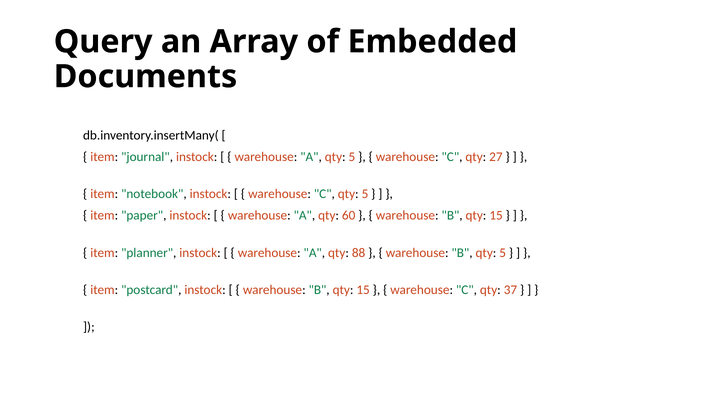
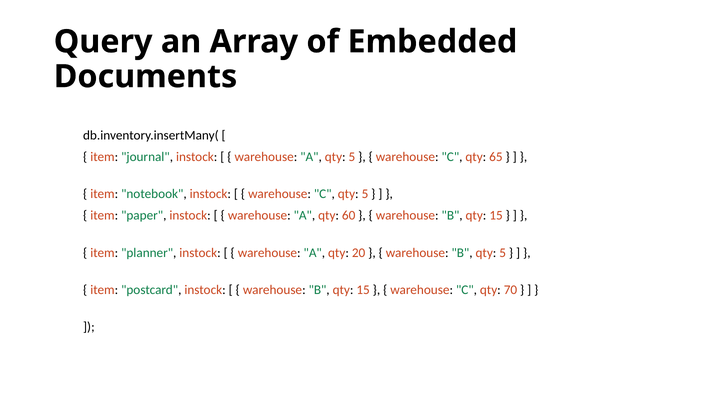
27: 27 -> 65 (496, 157)
88: 88 -> 20 (359, 253)
37: 37 -> 70 (510, 290)
